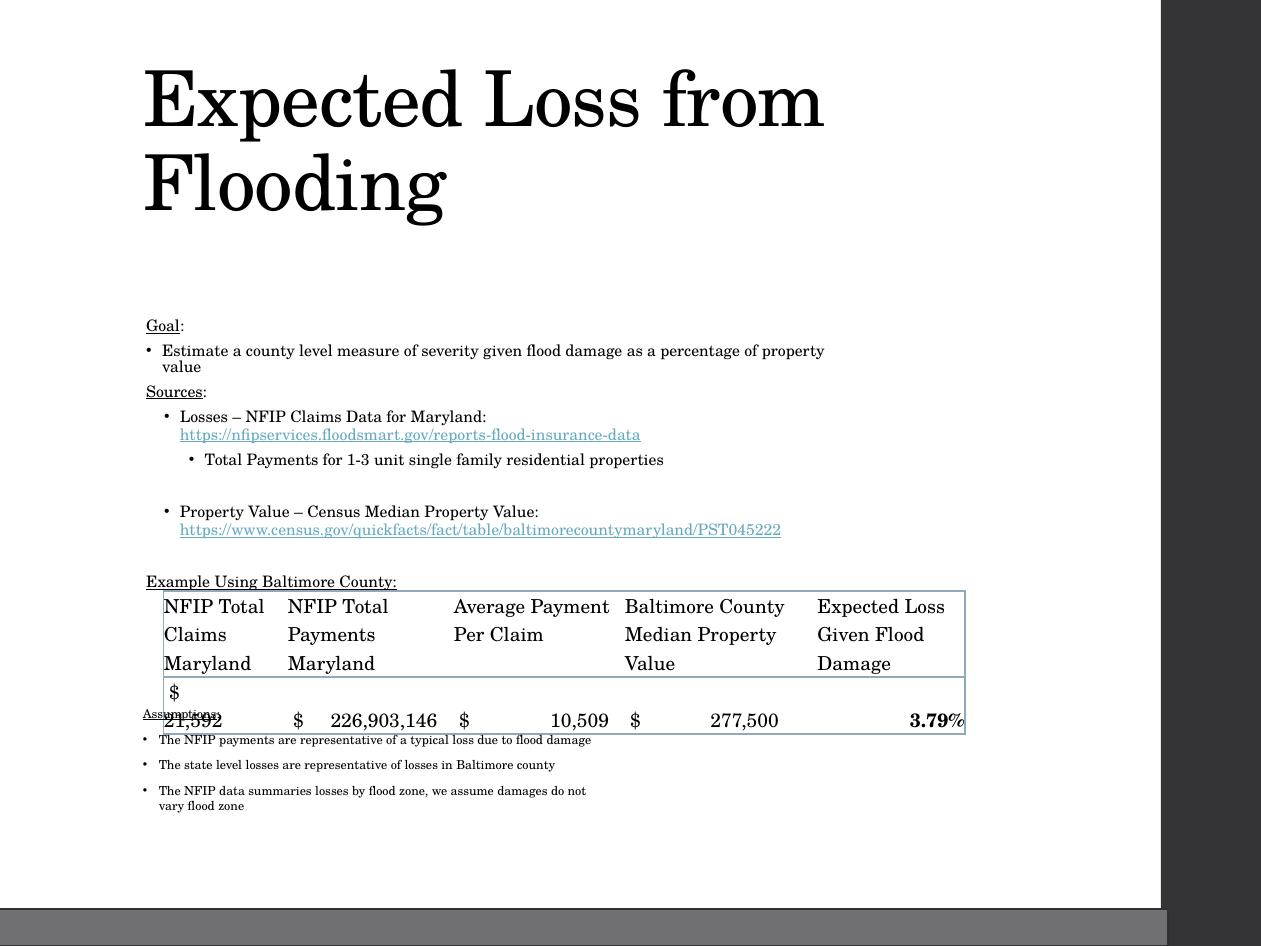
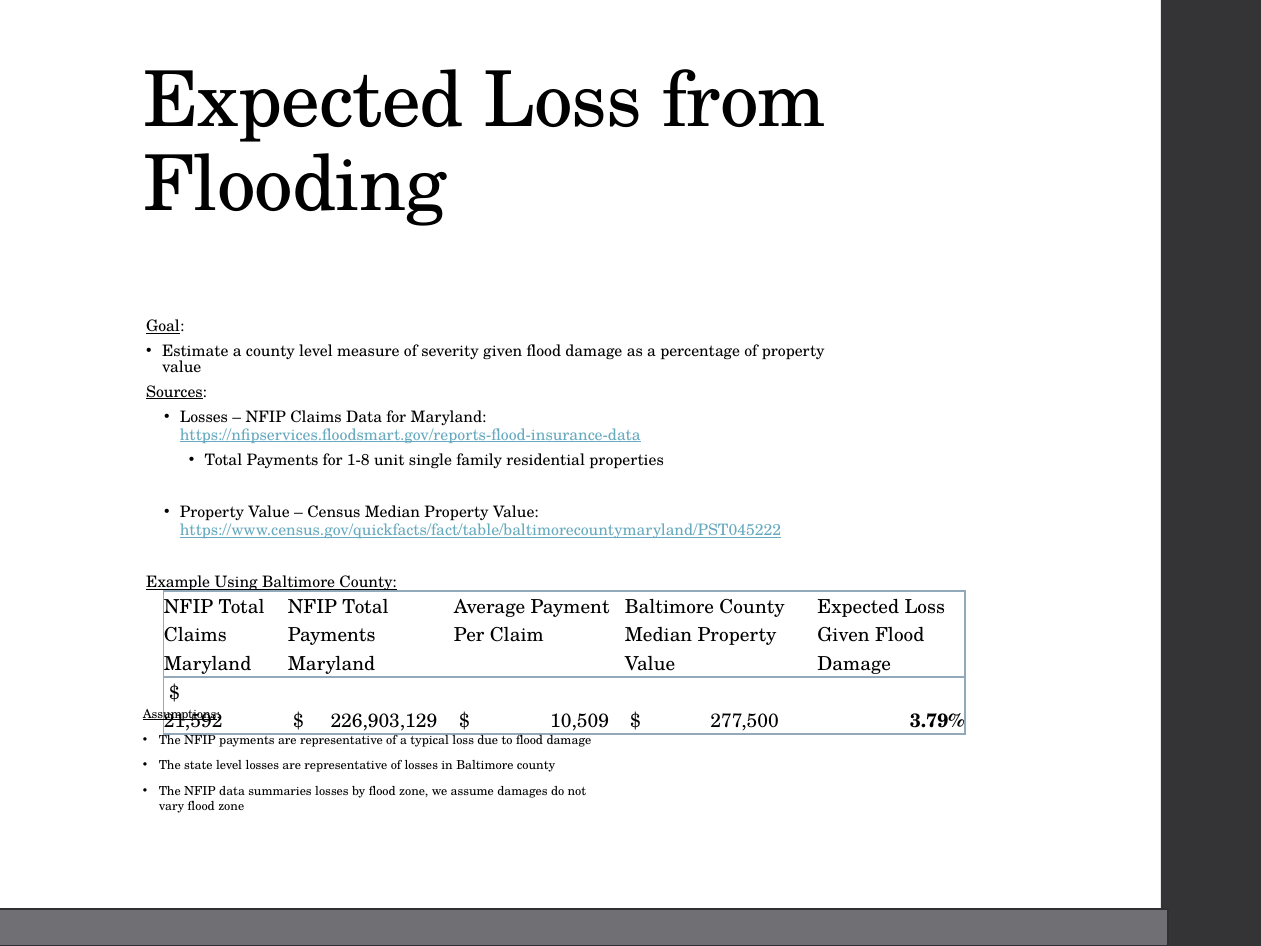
1-3: 1-3 -> 1-8 (358, 461)
226,903,146: 226,903,146 -> 226,903,129 (384, 721)
